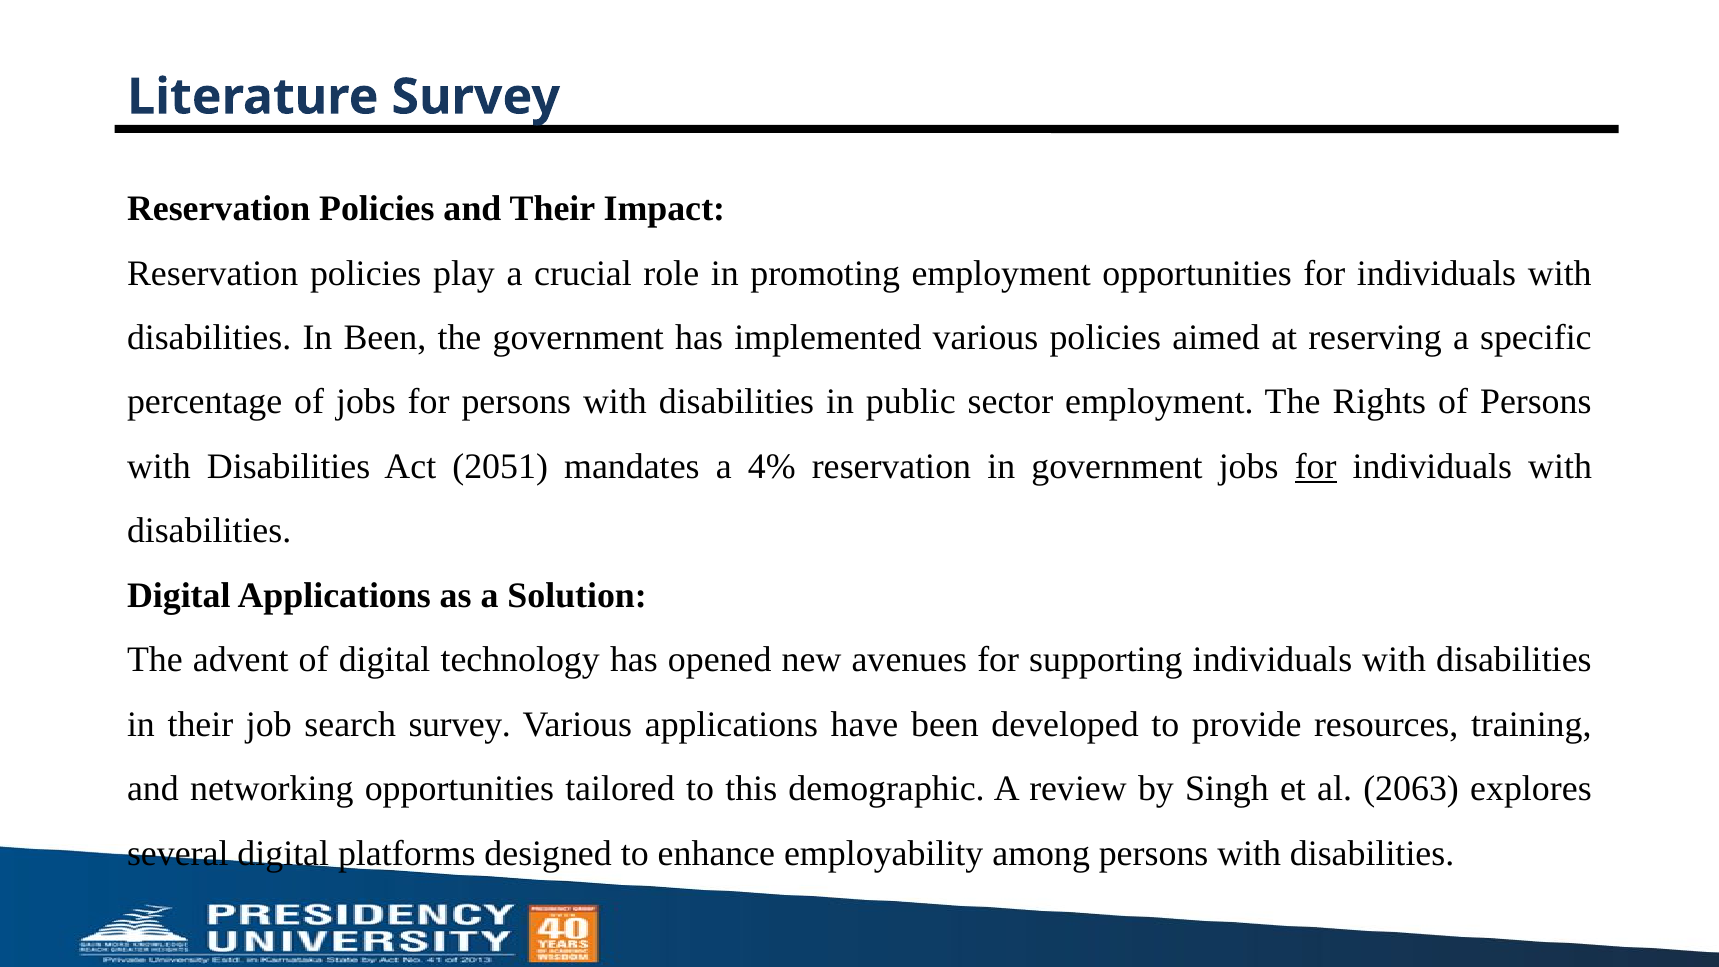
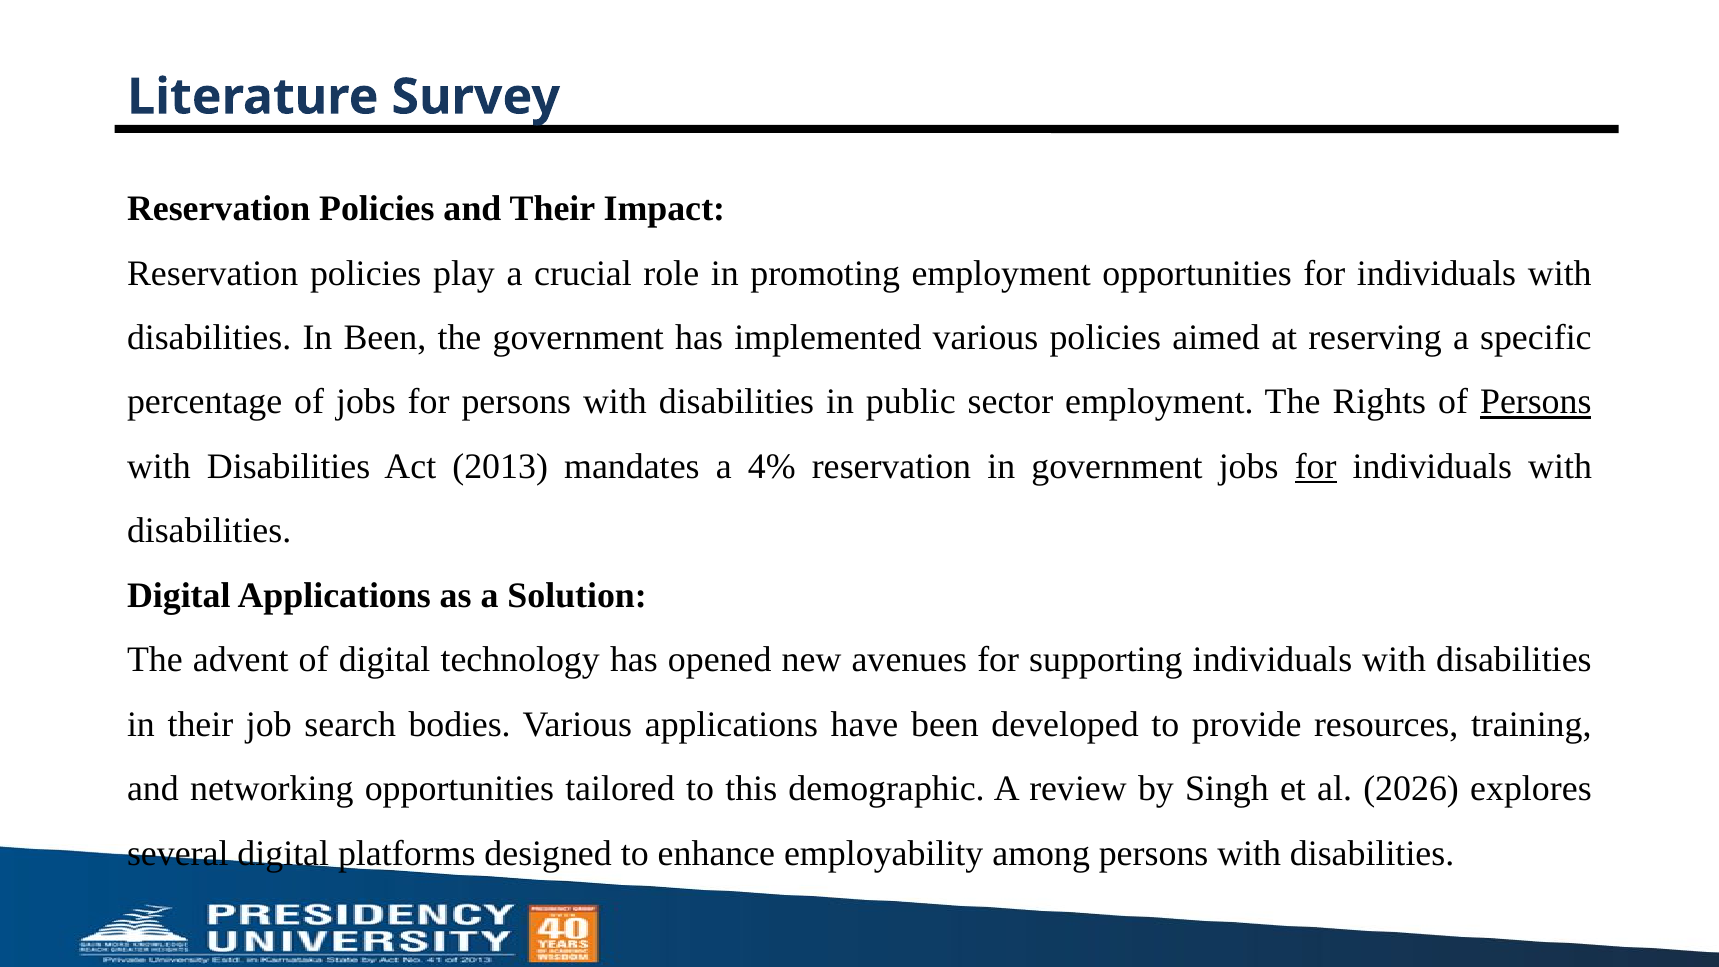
Persons underline: none -> present (1536, 402)
2051: 2051 -> 2013 (500, 467)
search survey: survey -> bodies (460, 724)
2063: 2063 -> 2026 (1411, 789)
